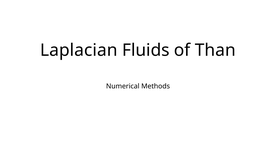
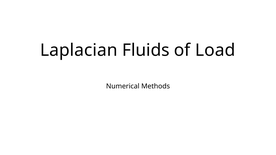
Than: Than -> Load (215, 50)
